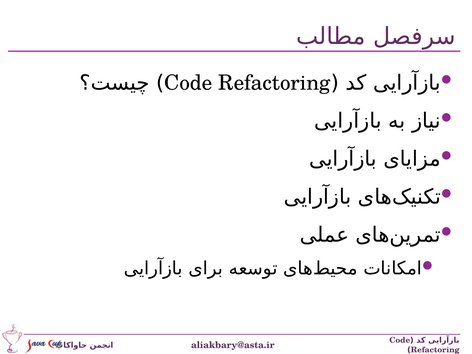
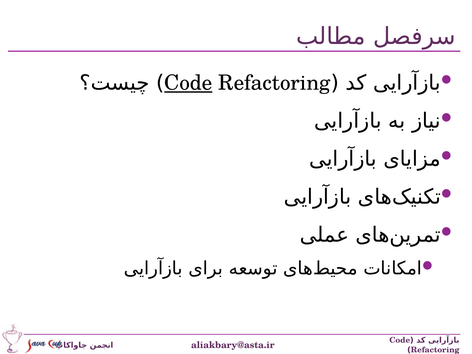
Code underline: none -> present (188, 83)
